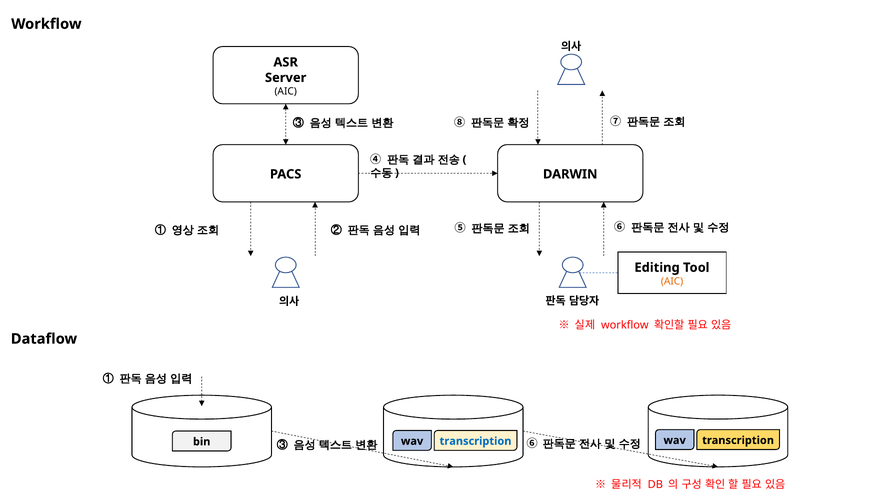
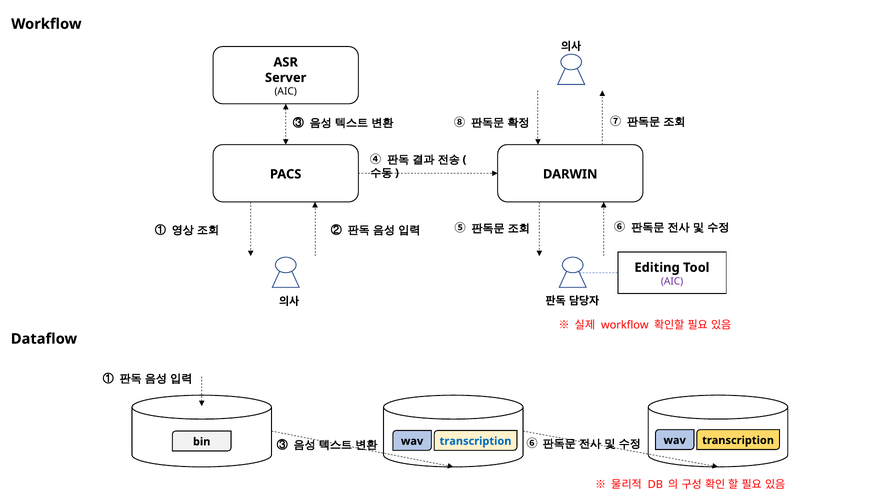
AIC colour: orange -> purple (672, 281)
